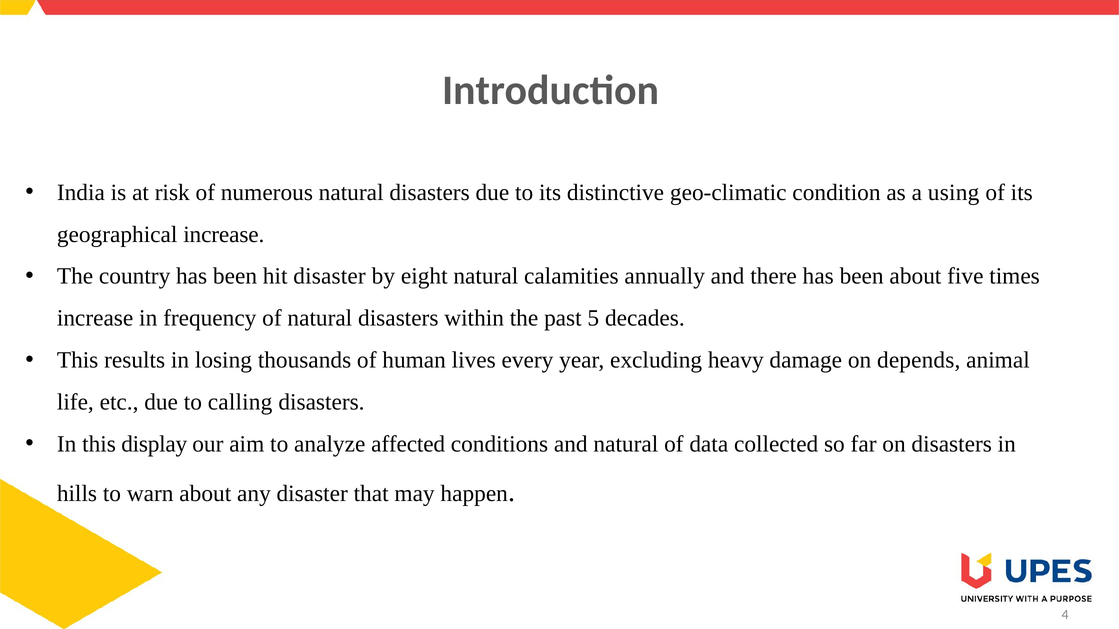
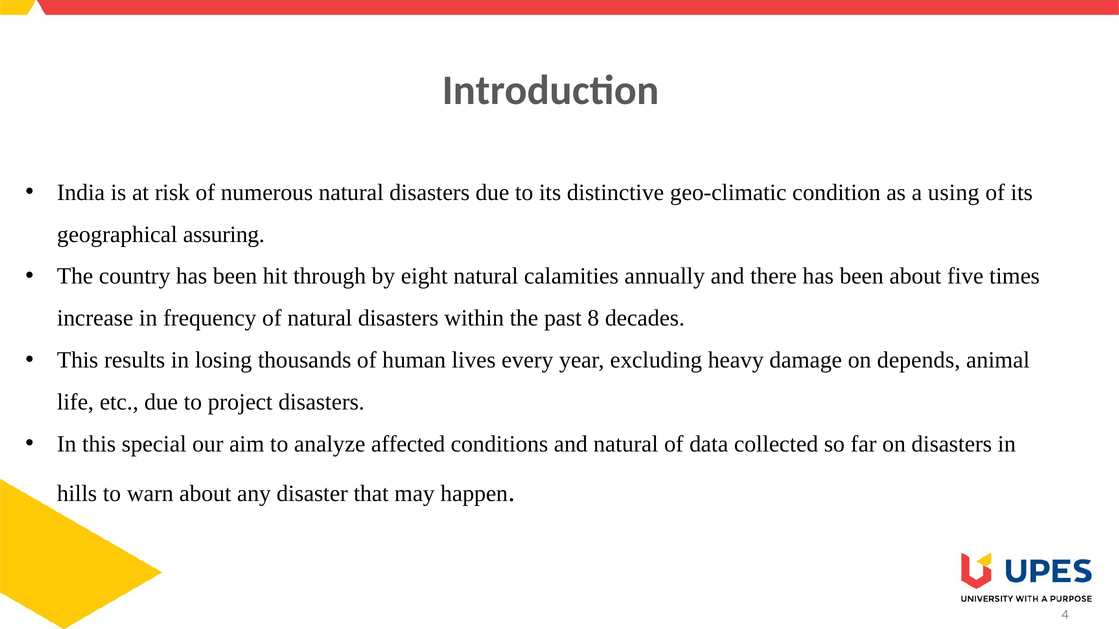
geographical increase: increase -> assuring (224, 234)
hit disaster: disaster -> through (330, 276)
5: 5 -> 8 (593, 318)
calling: calling -> project (240, 402)
display: display -> special (154, 444)
